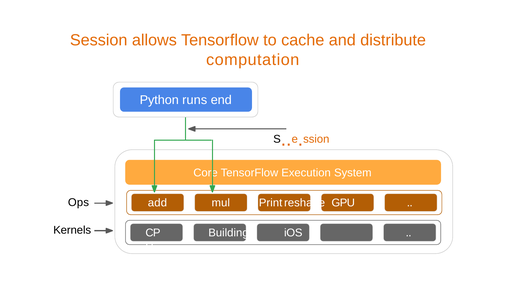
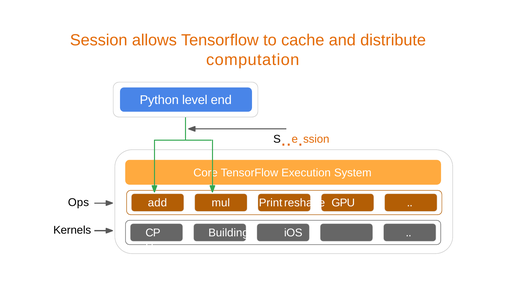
runs: runs -> level (195, 100)
